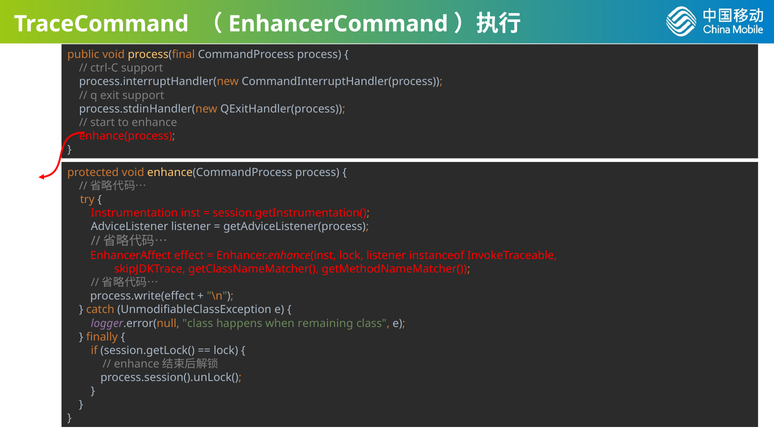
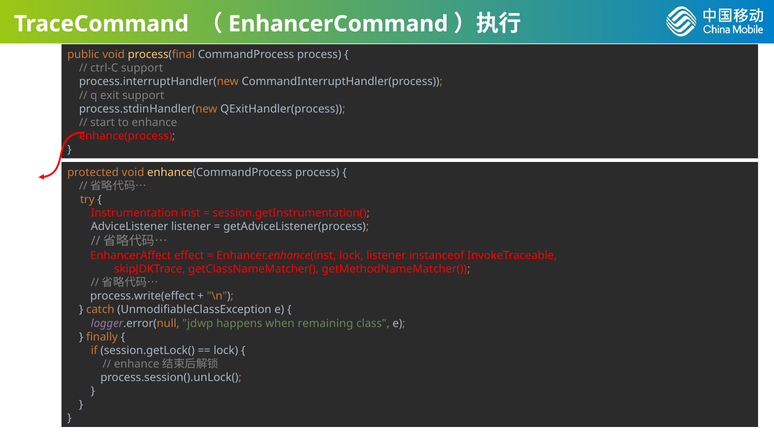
logger.error(null class: class -> jdwp (198, 324)
